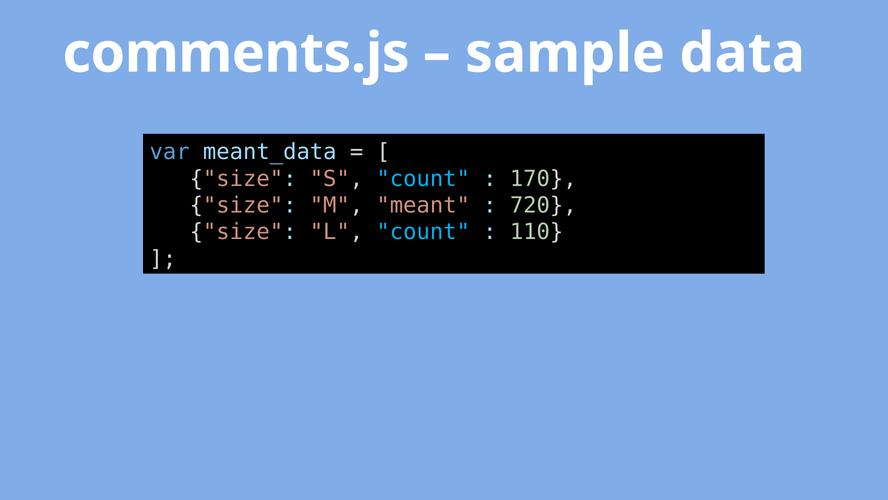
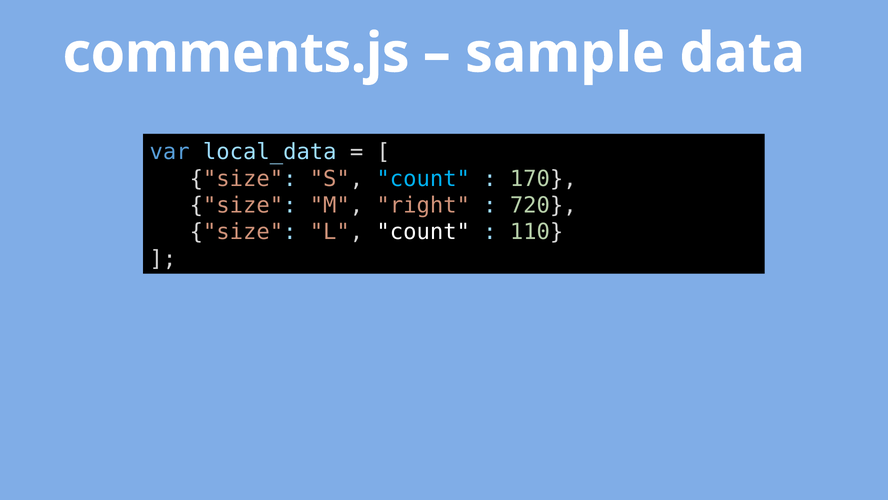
meant_data: meant_data -> local_data (270, 152)
meant: meant -> right (423, 205)
count colour: light blue -> white (423, 232)
